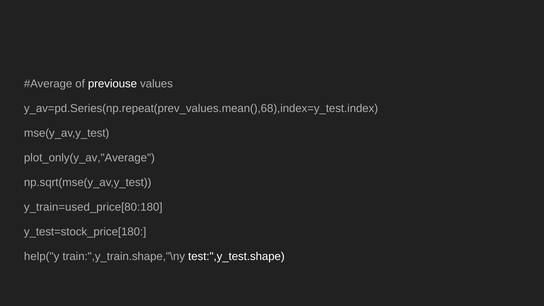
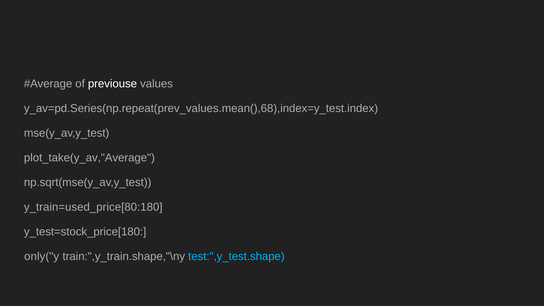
plot_only(y_av,"Average: plot_only(y_av,"Average -> plot_take(y_av,"Average (89, 158)
help("y: help("y -> only("y (42, 256)
test:",y_test.shape colour: white -> light blue (236, 256)
